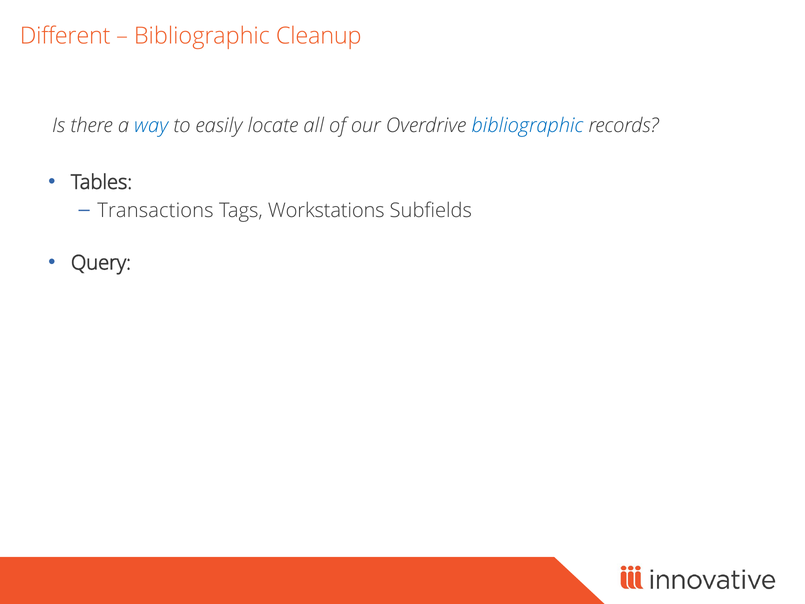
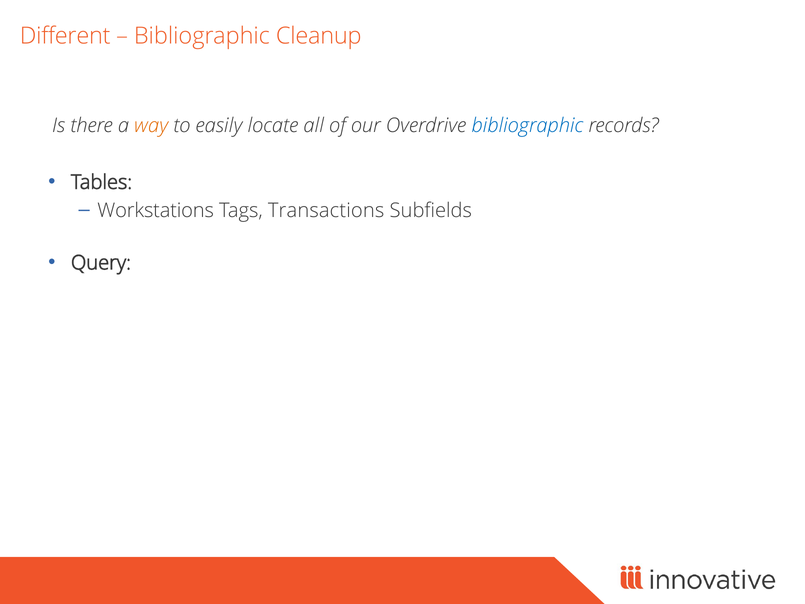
way colour: blue -> orange (151, 126)
Transactions: Transactions -> Workstations (156, 210)
Workstations: Workstations -> Transactions (326, 210)
